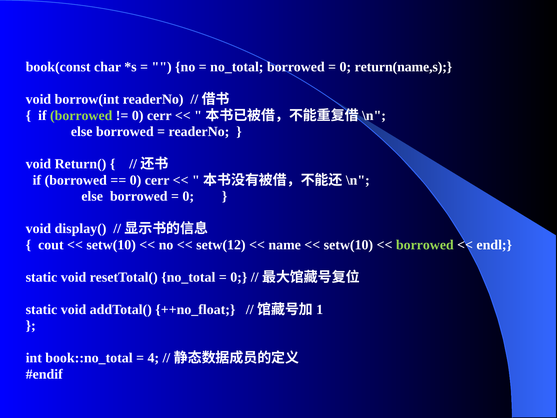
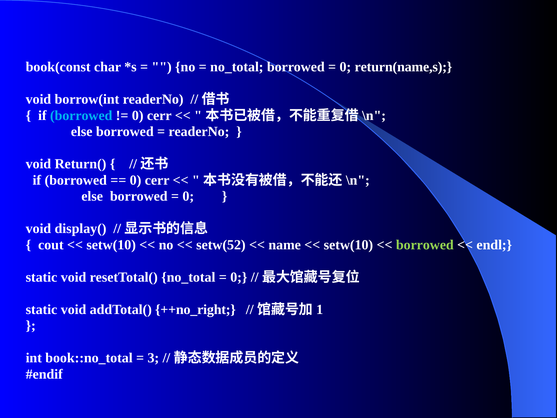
borrowed colour: light green -> light blue (81, 115)
setw(12: setw(12 -> setw(52 (221, 245)
++no_float: ++no_float -> ++no_right (195, 309)
4: 4 -> 3 (153, 358)
